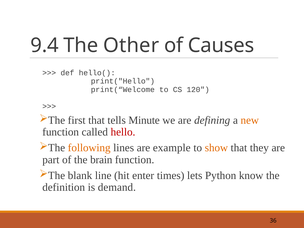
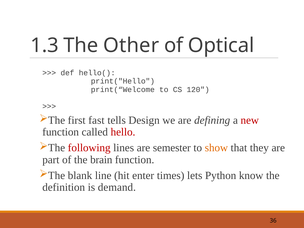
9.4: 9.4 -> 1.3 (45, 45)
Causes: Causes -> Optical (221, 45)
first that: that -> fast (96, 120)
Minute: Minute -> Design (144, 120)
new colour: orange -> red (250, 120)
following colour: orange -> red (89, 148)
example: example -> semester (172, 148)
